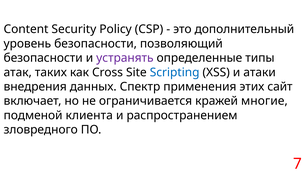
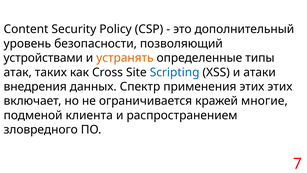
безопасности: безопасности -> устройствами (43, 58)
устранять colour: purple -> orange (125, 58)
этих сайт: сайт -> этих (280, 87)
